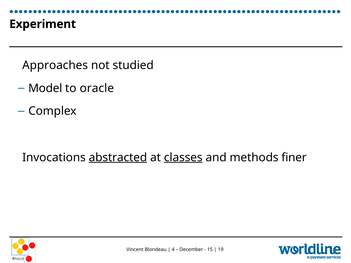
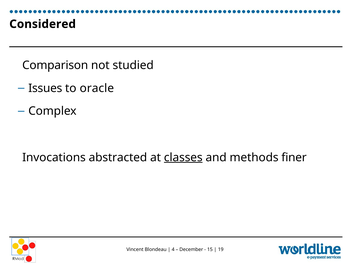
Experiment: Experiment -> Considered (43, 24)
Approaches: Approaches -> Comparison (55, 65)
Model: Model -> Issues (45, 88)
abstracted underline: present -> none (118, 158)
